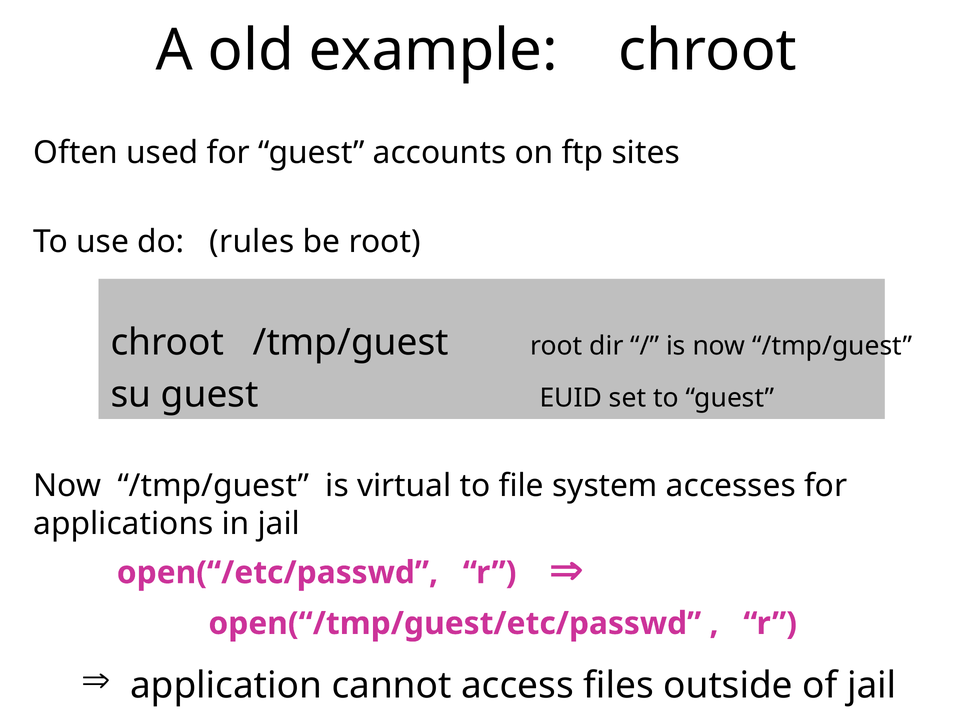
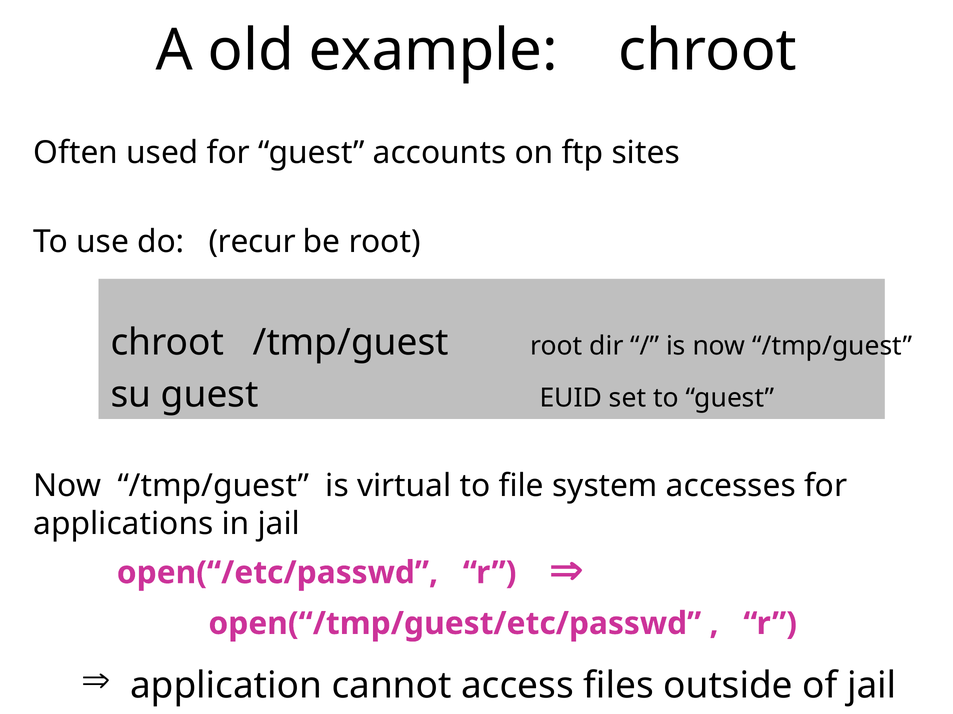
rules: rules -> recur (252, 242)
